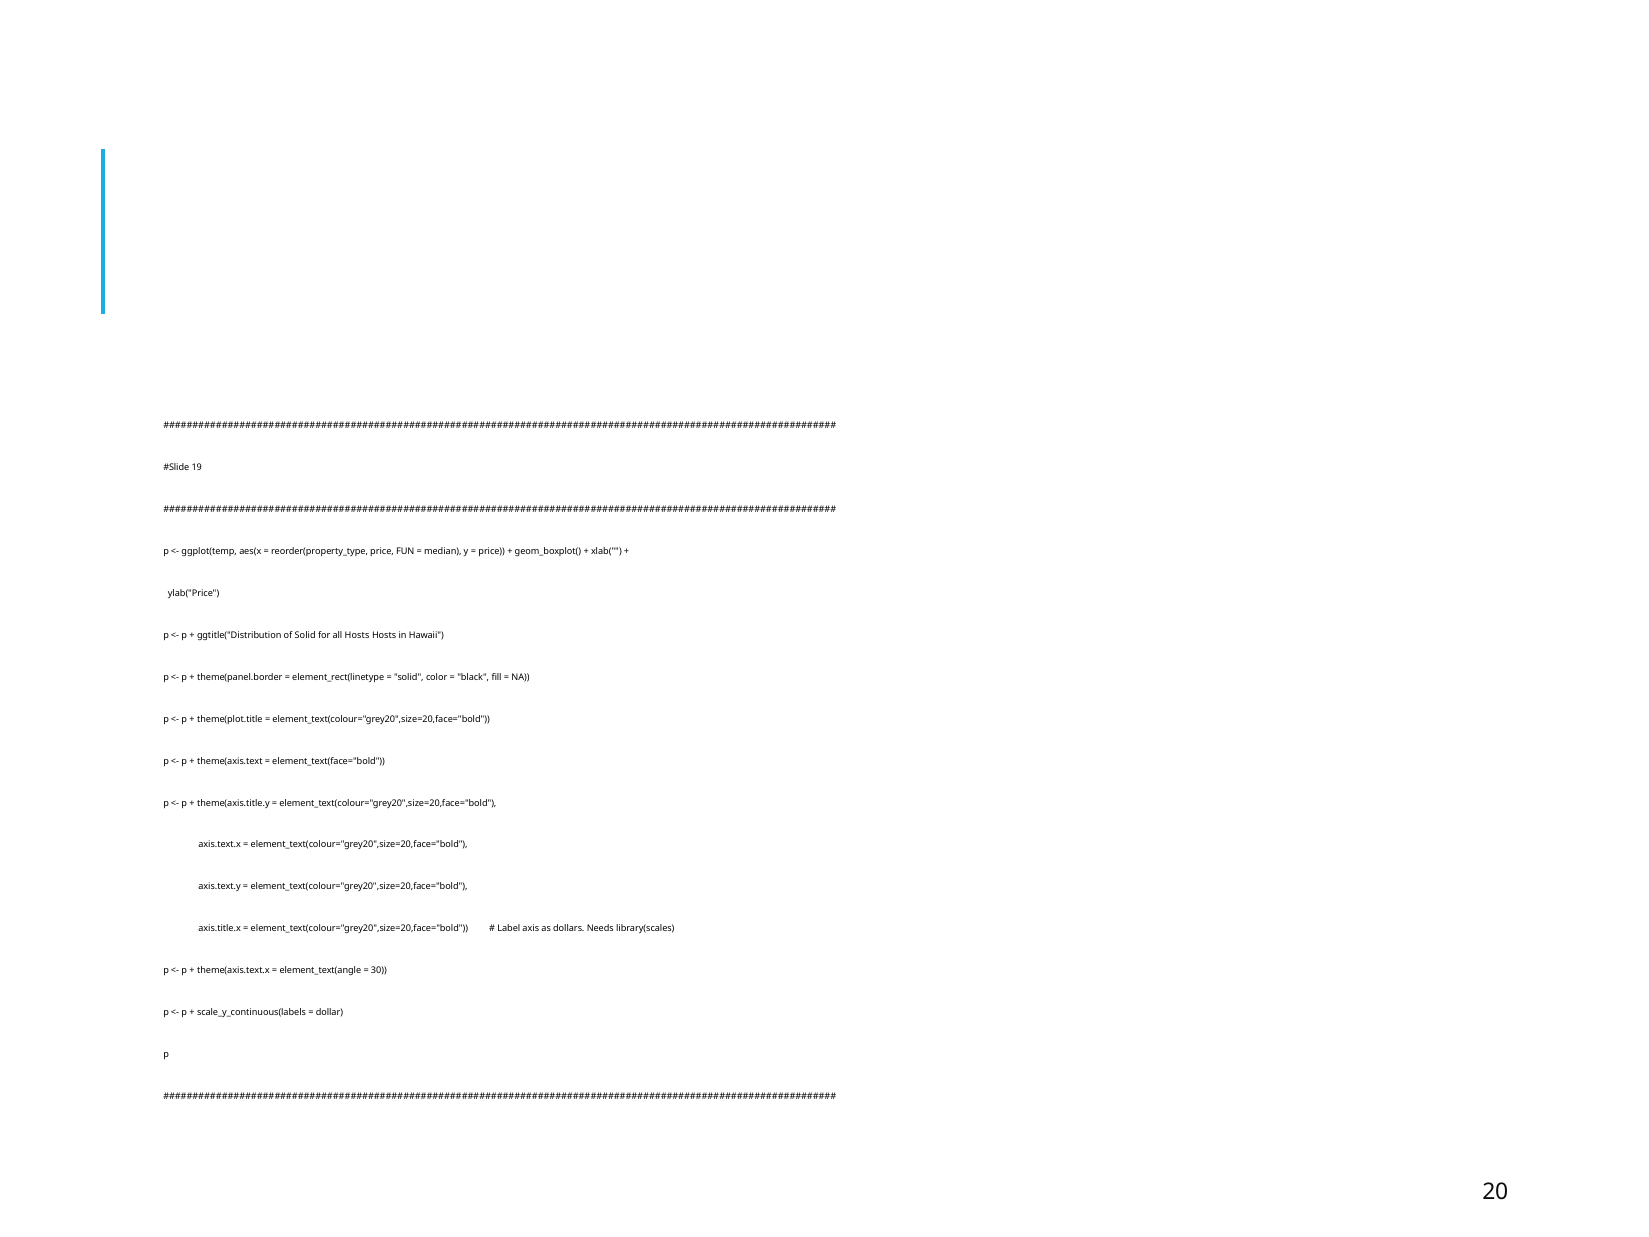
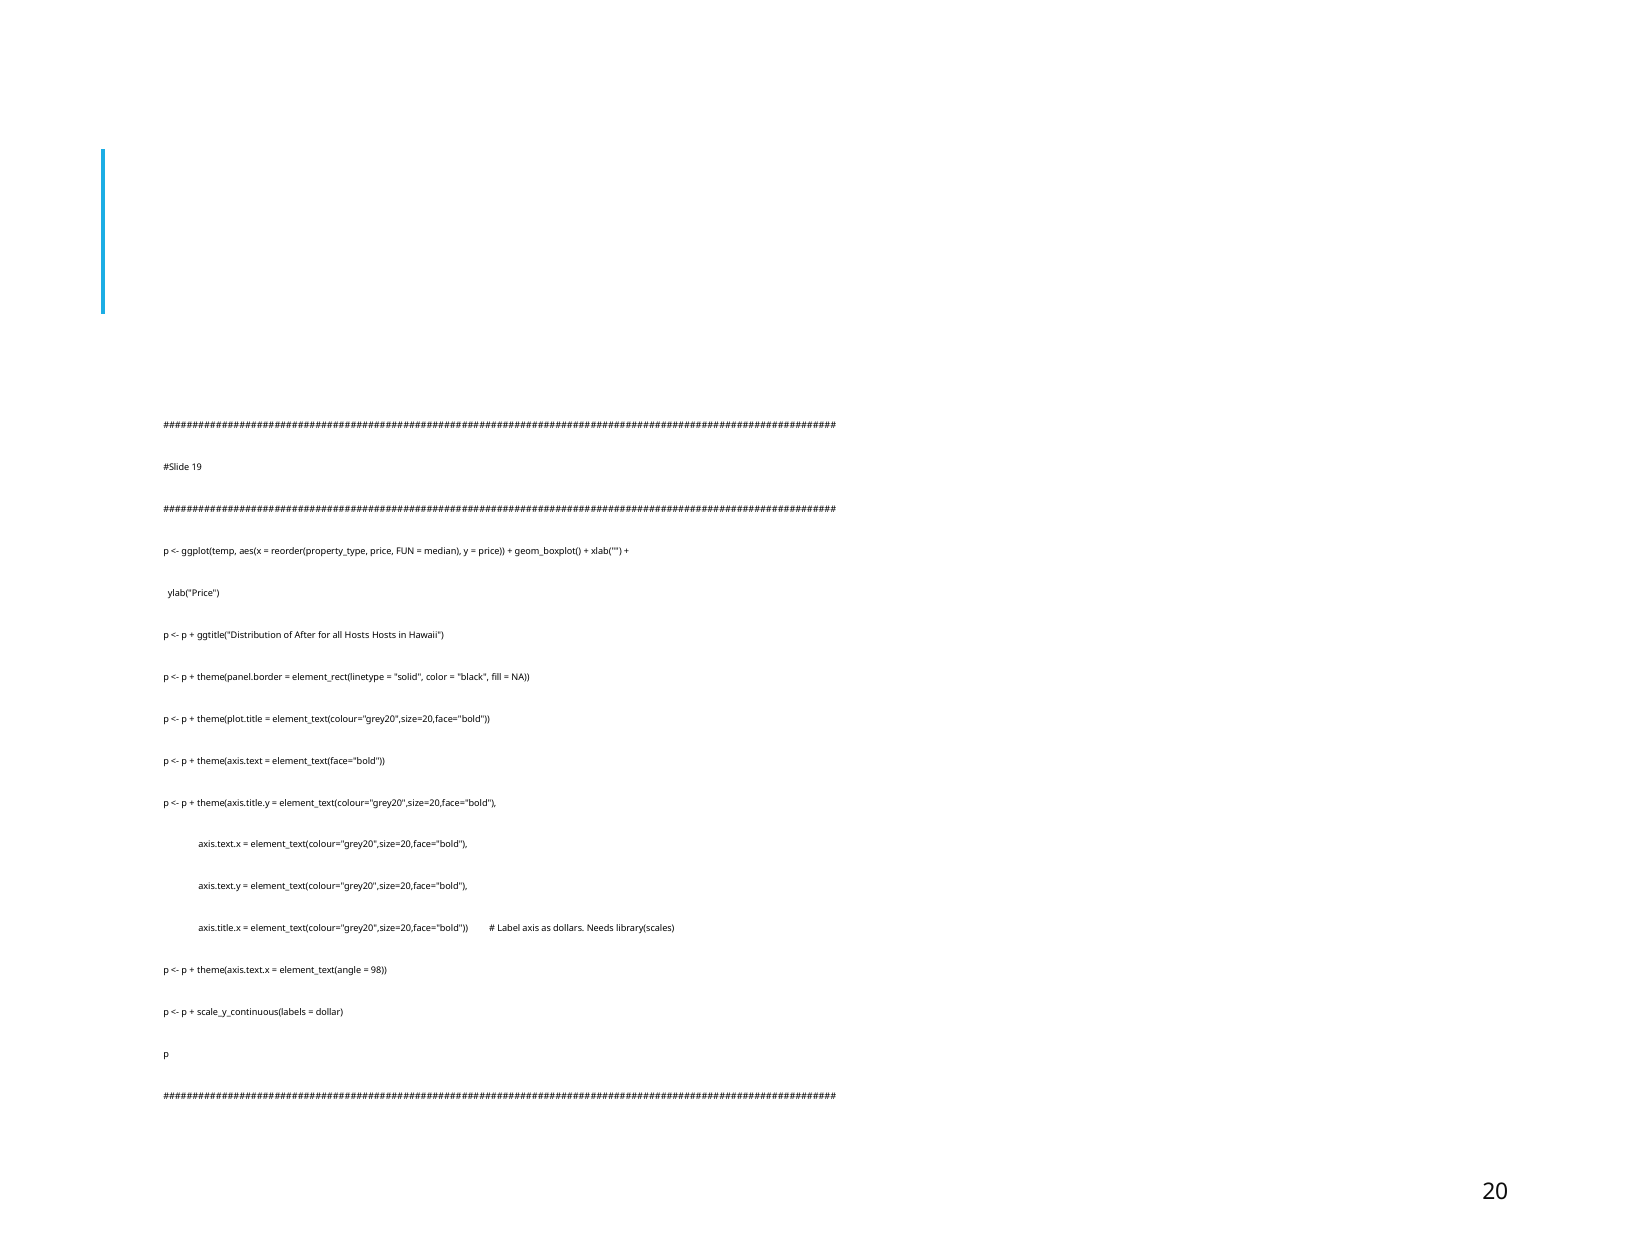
of Solid: Solid -> After (305, 635)
30: 30 -> 98 (379, 971)
